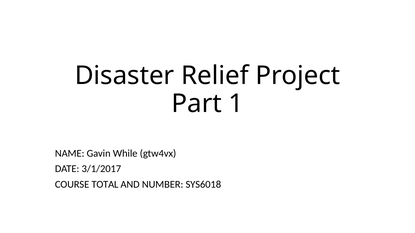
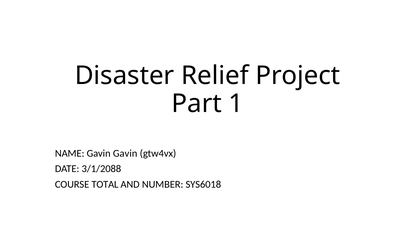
Gavin While: While -> Gavin (125, 154)
3/1/2017: 3/1/2017 -> 3/1/2088 (101, 169)
